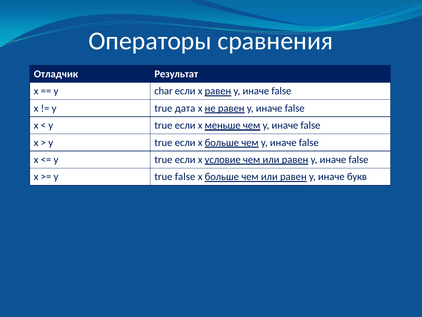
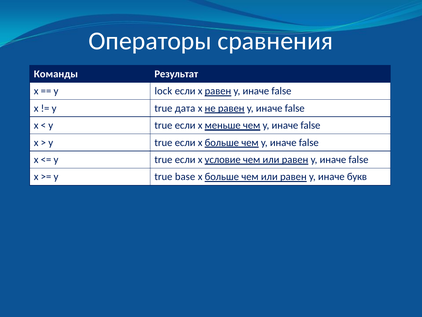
Отладчик: Отладчик -> Команды (56, 74)
char: char -> lock (163, 91)
true false: false -> base (185, 177)
